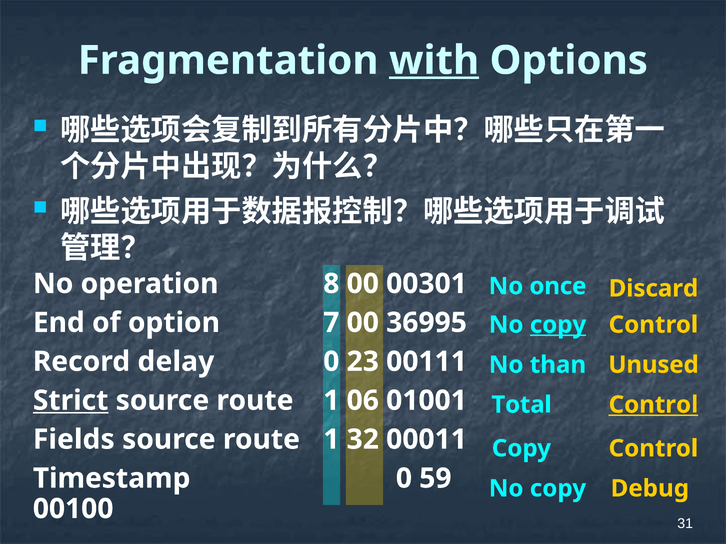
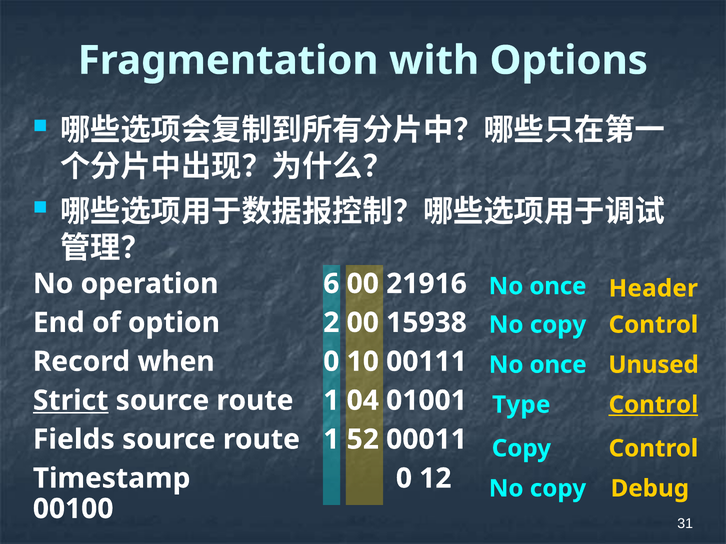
with underline: present -> none (434, 61)
8: 8 -> 6 (331, 284)
00301: 00301 -> 21916 (427, 284)
Discard: Discard -> Header (653, 289)
7: 7 -> 2 (331, 323)
36995: 36995 -> 15938 (427, 323)
copy underline: present -> none (558, 325)
delay: delay -> when (176, 362)
23: 23 -> 10 (363, 362)
than: than -> once (558, 365)
06: 06 -> 04 (363, 401)
Total: Total -> Type (521, 405)
32: 32 -> 52 (363, 440)
59: 59 -> 12 (435, 479)
